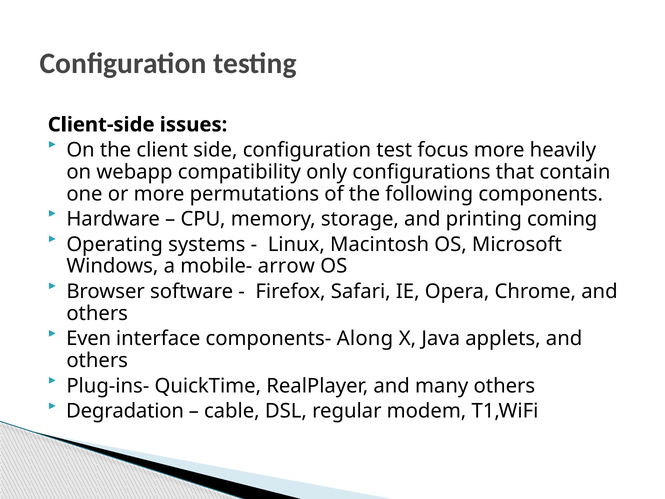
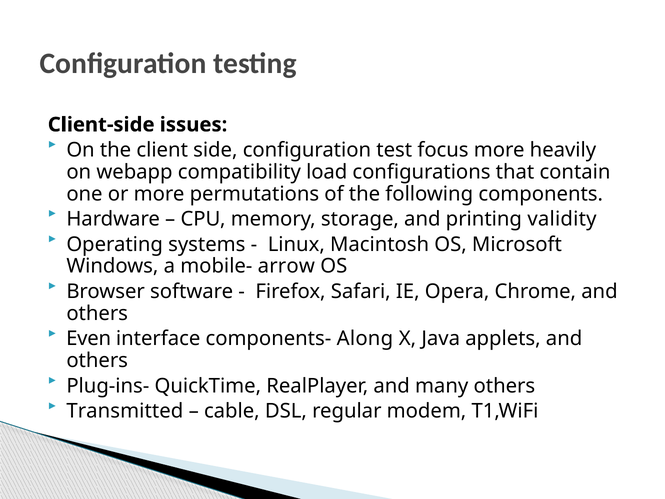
only: only -> load (327, 172)
coming: coming -> validity (562, 219)
Degradation: Degradation -> Transmitted (125, 411)
